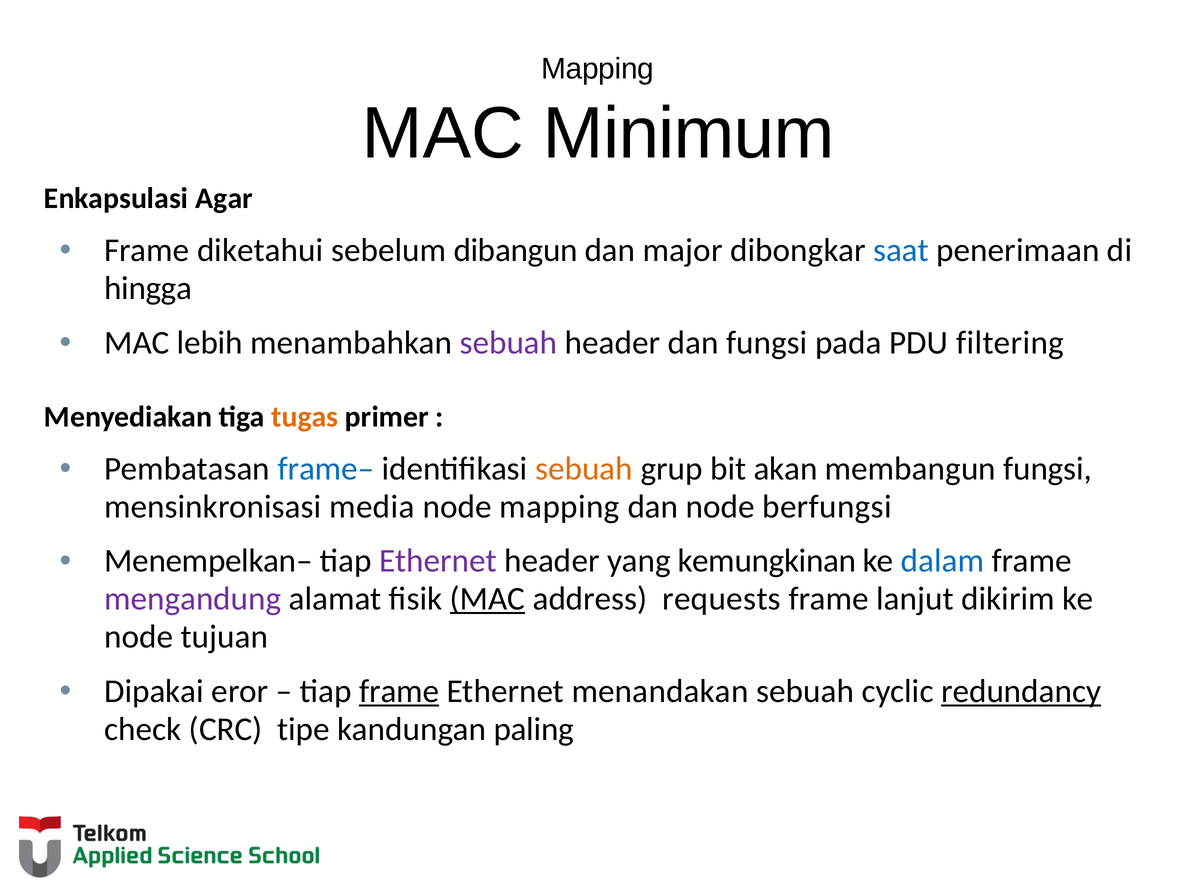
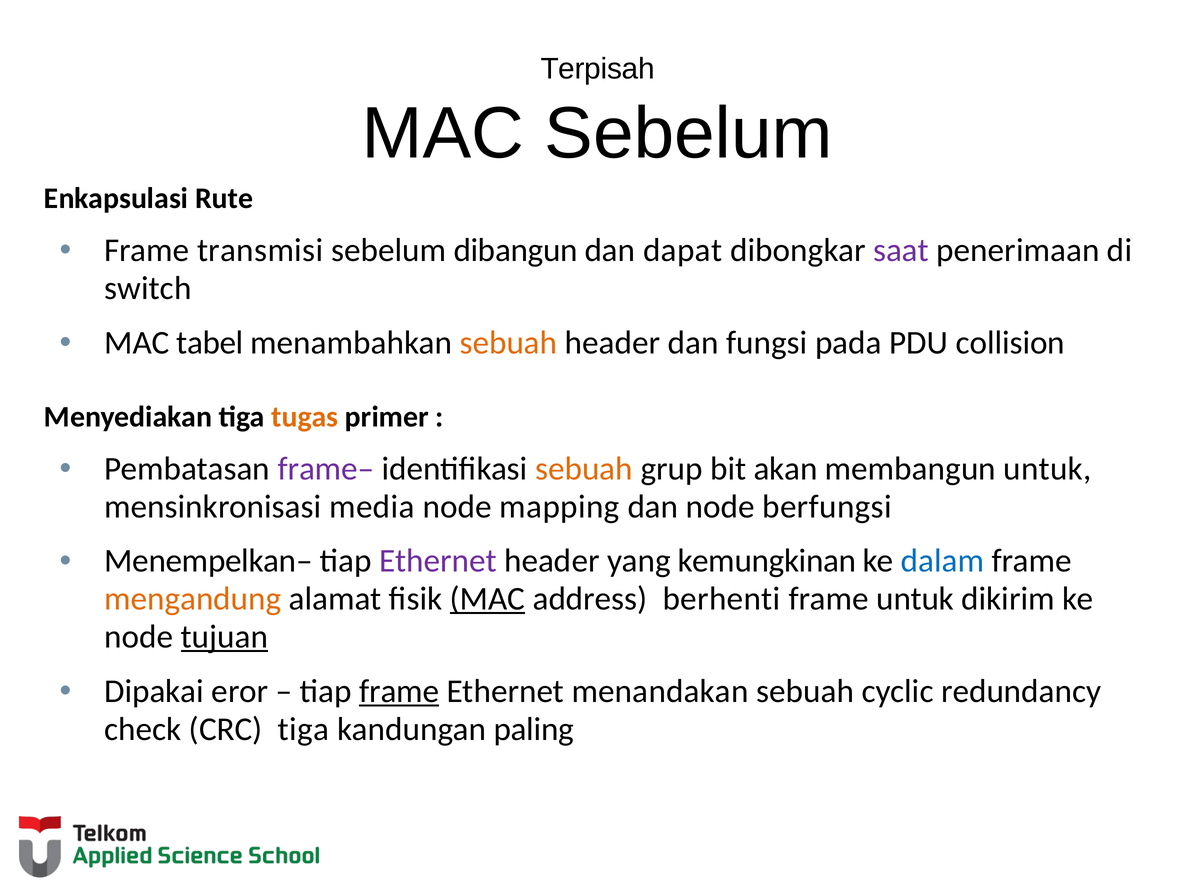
Mapping: Mapping -> Terpisah (598, 69)
MAC Minimum: Minimum -> Sebelum (688, 134)
Agar: Agar -> Rute (224, 199)
diketahui: diketahui -> transmisi (260, 250)
major: major -> dapat (683, 250)
saat colour: blue -> purple (901, 250)
hingga: hingga -> switch (148, 288)
lebih: lebih -> tabel (210, 343)
sebuah colour: purple -> orange (508, 343)
filtering: filtering -> collision (1010, 343)
frame– colour: blue -> purple (326, 469)
membangun fungsi: fungsi -> untuk (1047, 469)
mengandung colour: purple -> orange (193, 599)
requests: requests -> berhenti (722, 599)
frame lanjut: lanjut -> untuk (915, 599)
tujuan underline: none -> present (224, 637)
redundancy underline: present -> none (1021, 691)
CRC tipe: tipe -> tiga (303, 729)
